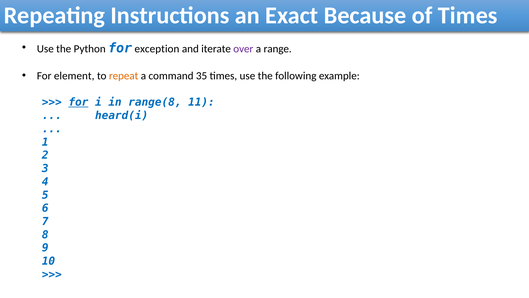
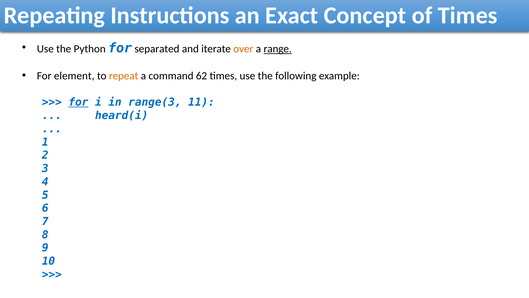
Because: Because -> Concept (365, 16)
exception: exception -> separated (157, 49)
over colour: purple -> orange (243, 49)
range underline: none -> present (278, 49)
35: 35 -> 62 (202, 76)
range(8: range(8 -> range(3 (155, 102)
